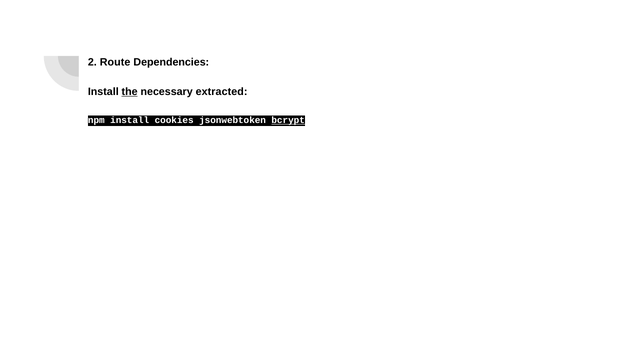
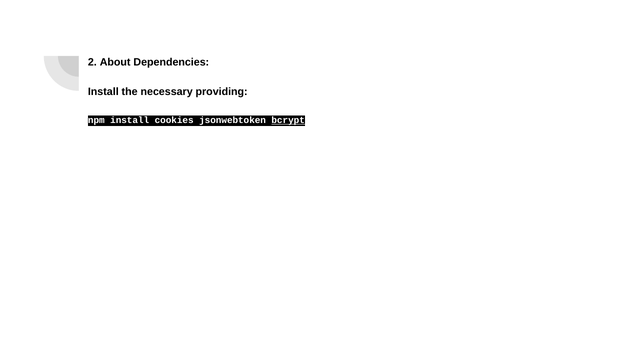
Route: Route -> About (115, 62)
the underline: present -> none (130, 92)
extracted: extracted -> providing (222, 92)
